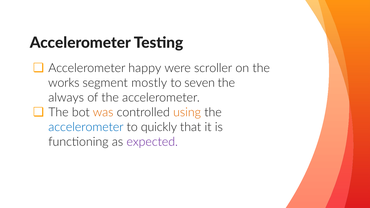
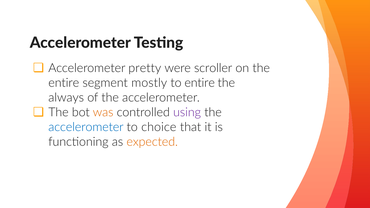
happy: happy -> pretty (145, 68)
works: works -> entire (64, 83)
to seven: seven -> entire (200, 83)
using colour: orange -> purple (187, 112)
quickly: quickly -> choice (159, 127)
expected colour: purple -> orange (152, 142)
